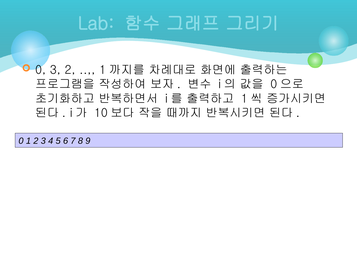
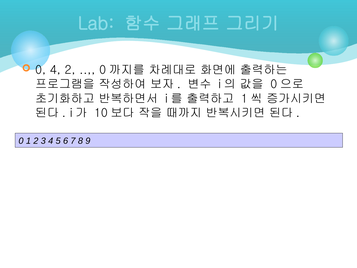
0 3: 3 -> 4 (55, 70)
1: 1 -> 0 (103, 70)
